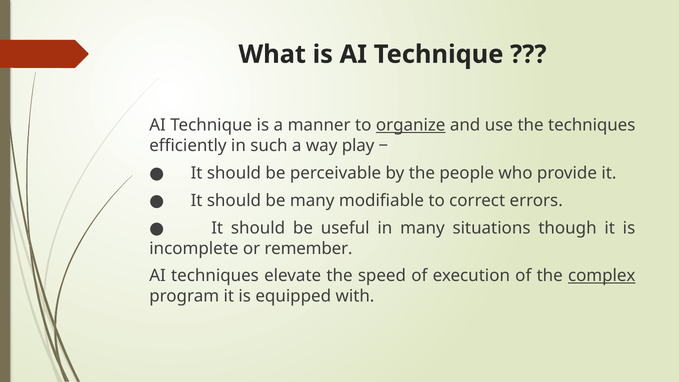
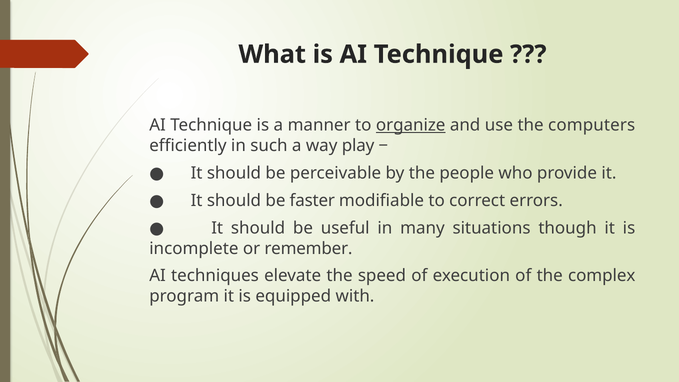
the techniques: techniques -> computers (592, 125)
be many: many -> faster (312, 201)
complex underline: present -> none (602, 276)
